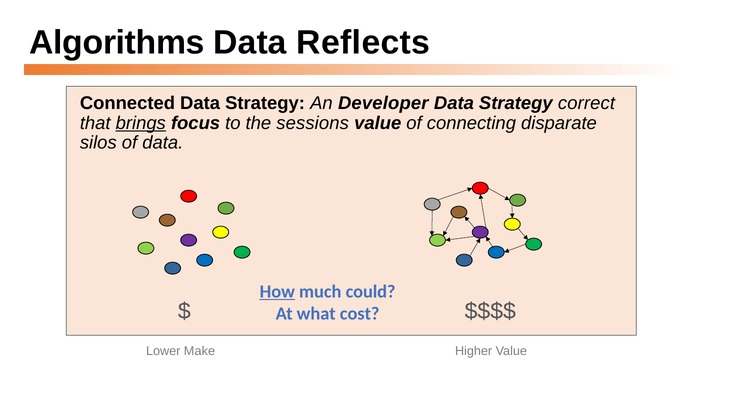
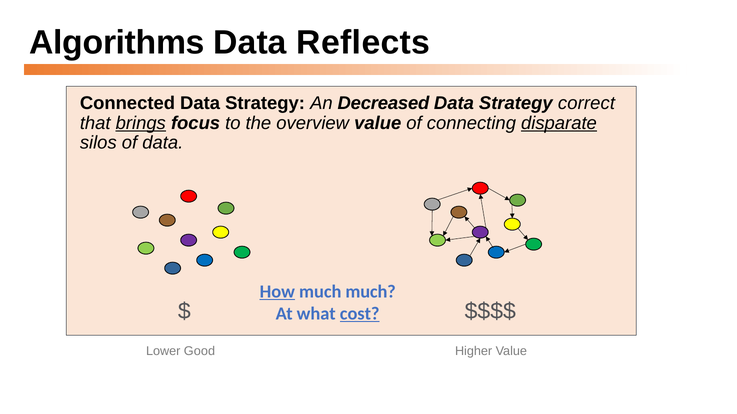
Developer: Developer -> Decreased (383, 103)
sessions: sessions -> overview (313, 123)
disparate underline: none -> present (559, 123)
much could: could -> much (371, 292)
cost underline: none -> present (360, 314)
Make: Make -> Good (199, 351)
